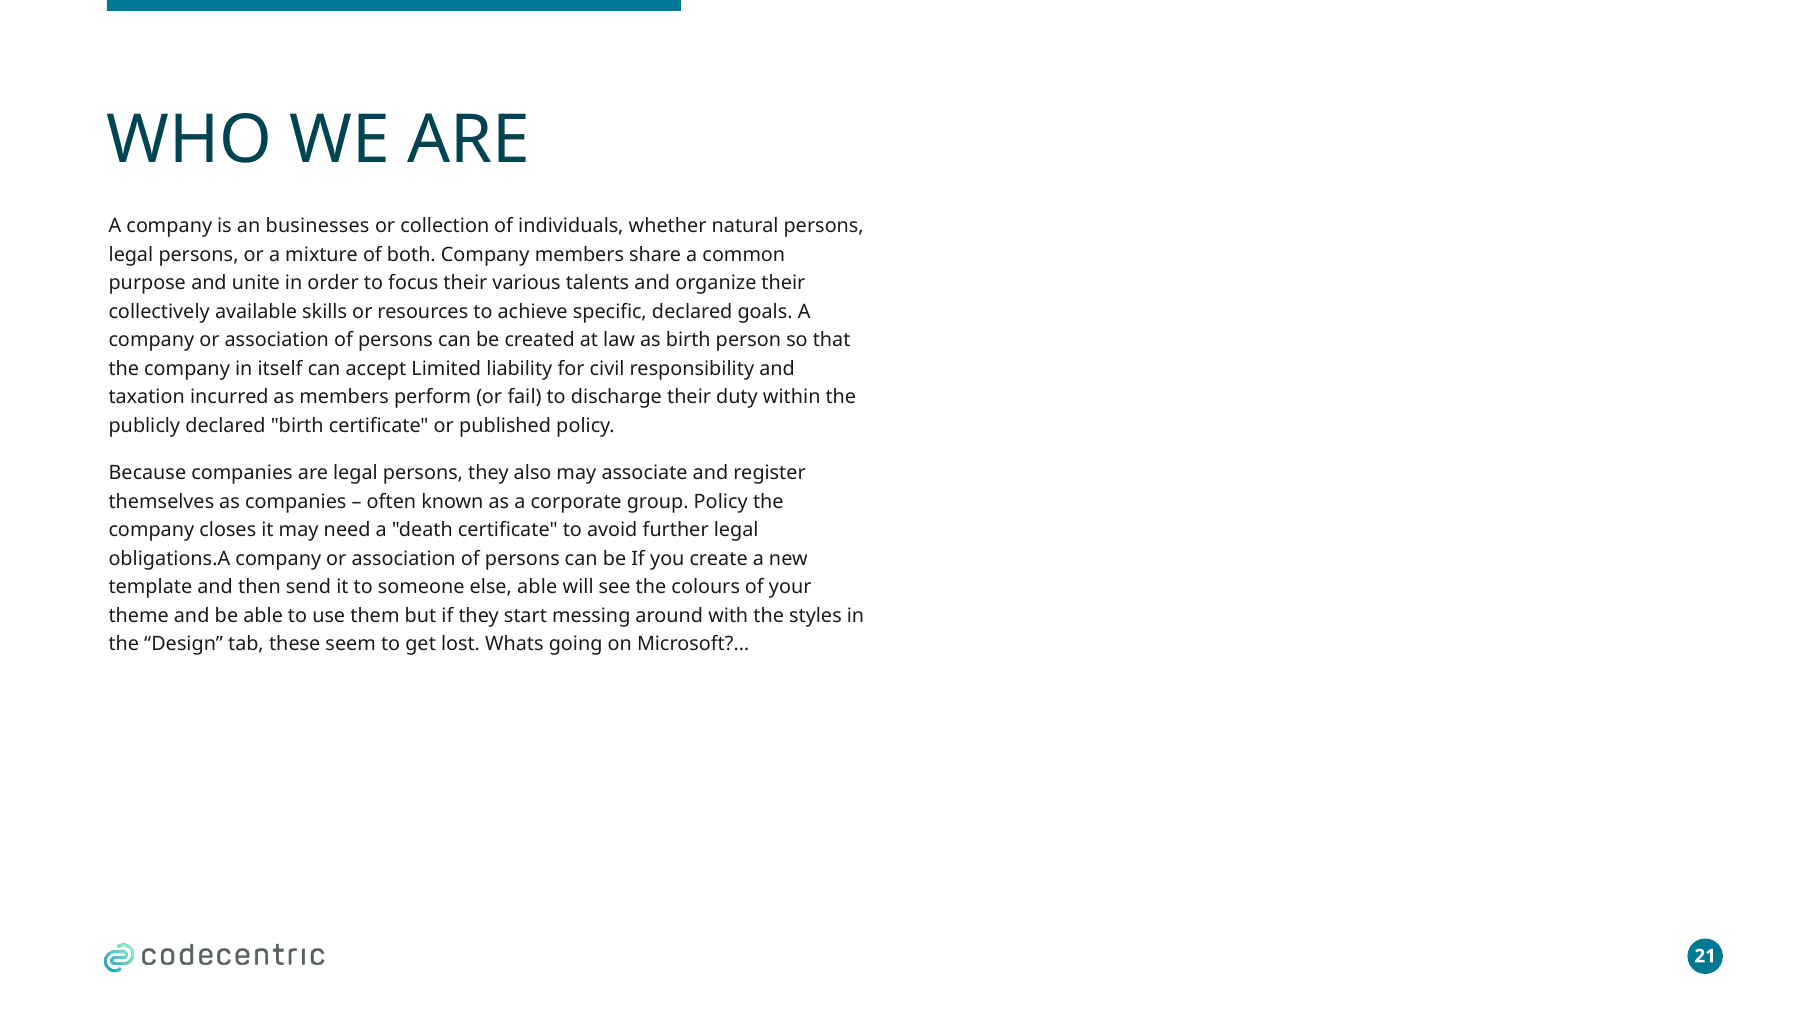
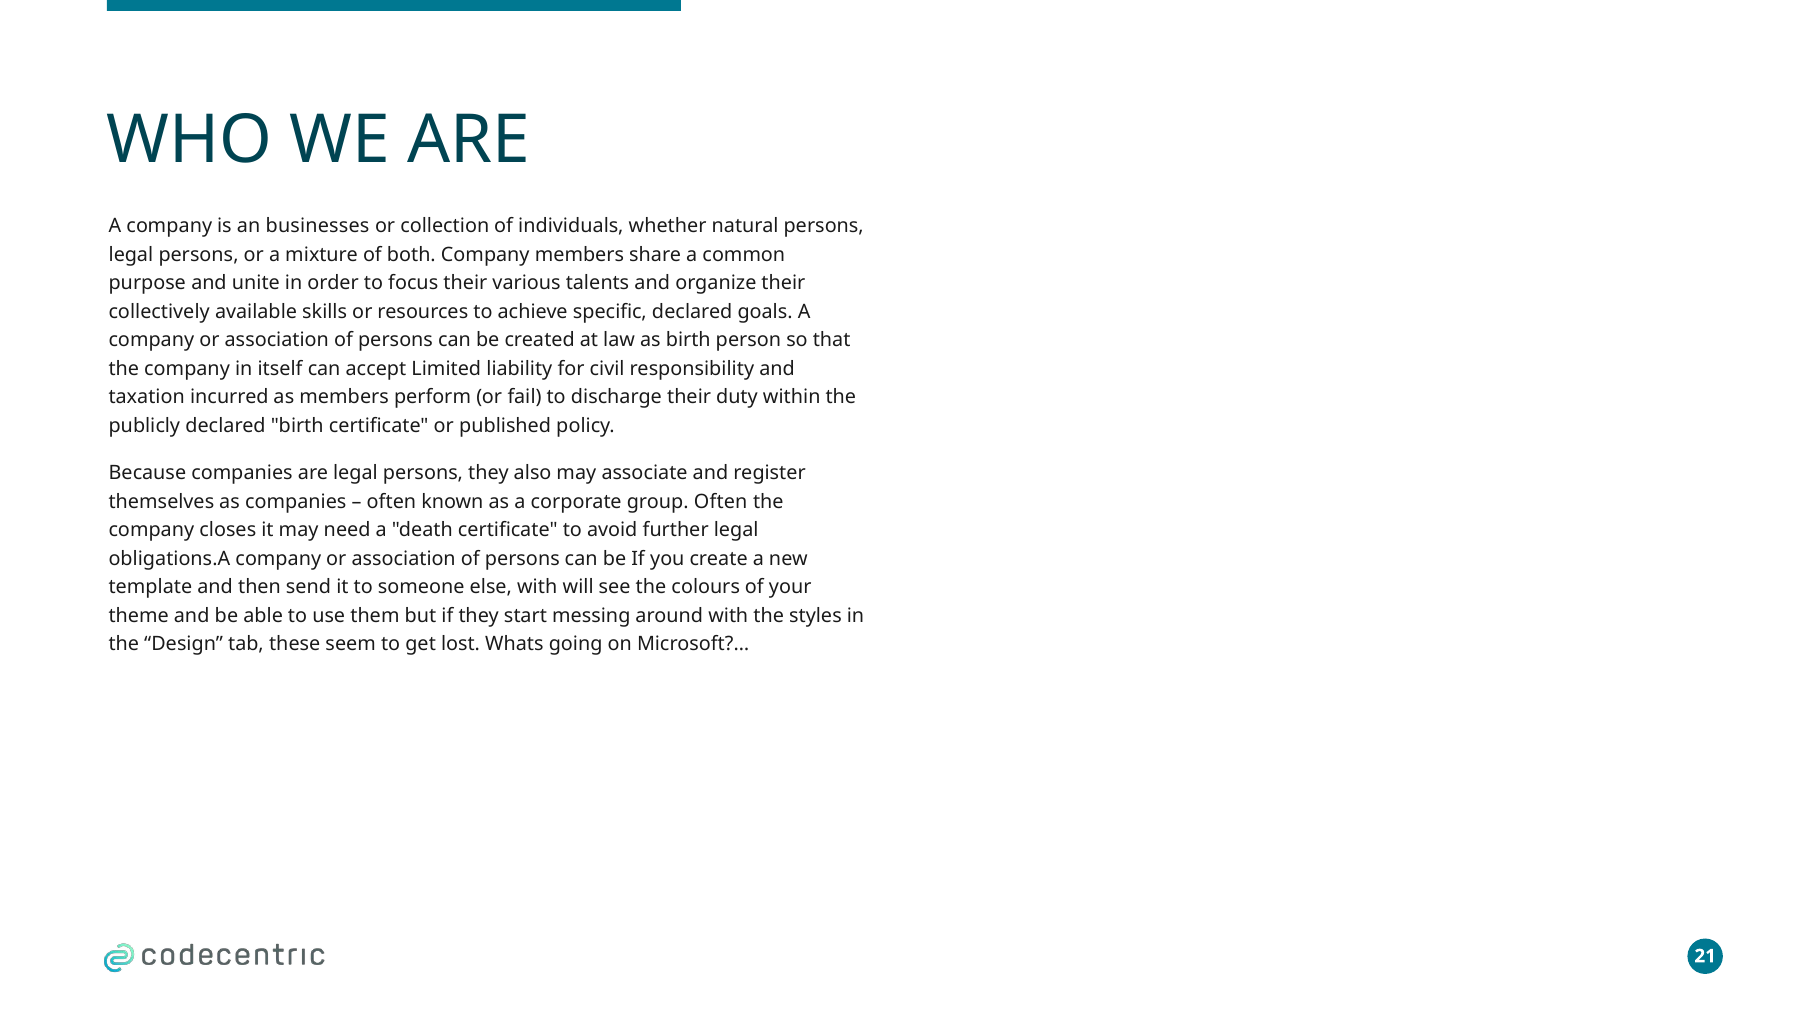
group Policy: Policy -> Often (721, 502)
else able: able -> with (537, 587)
